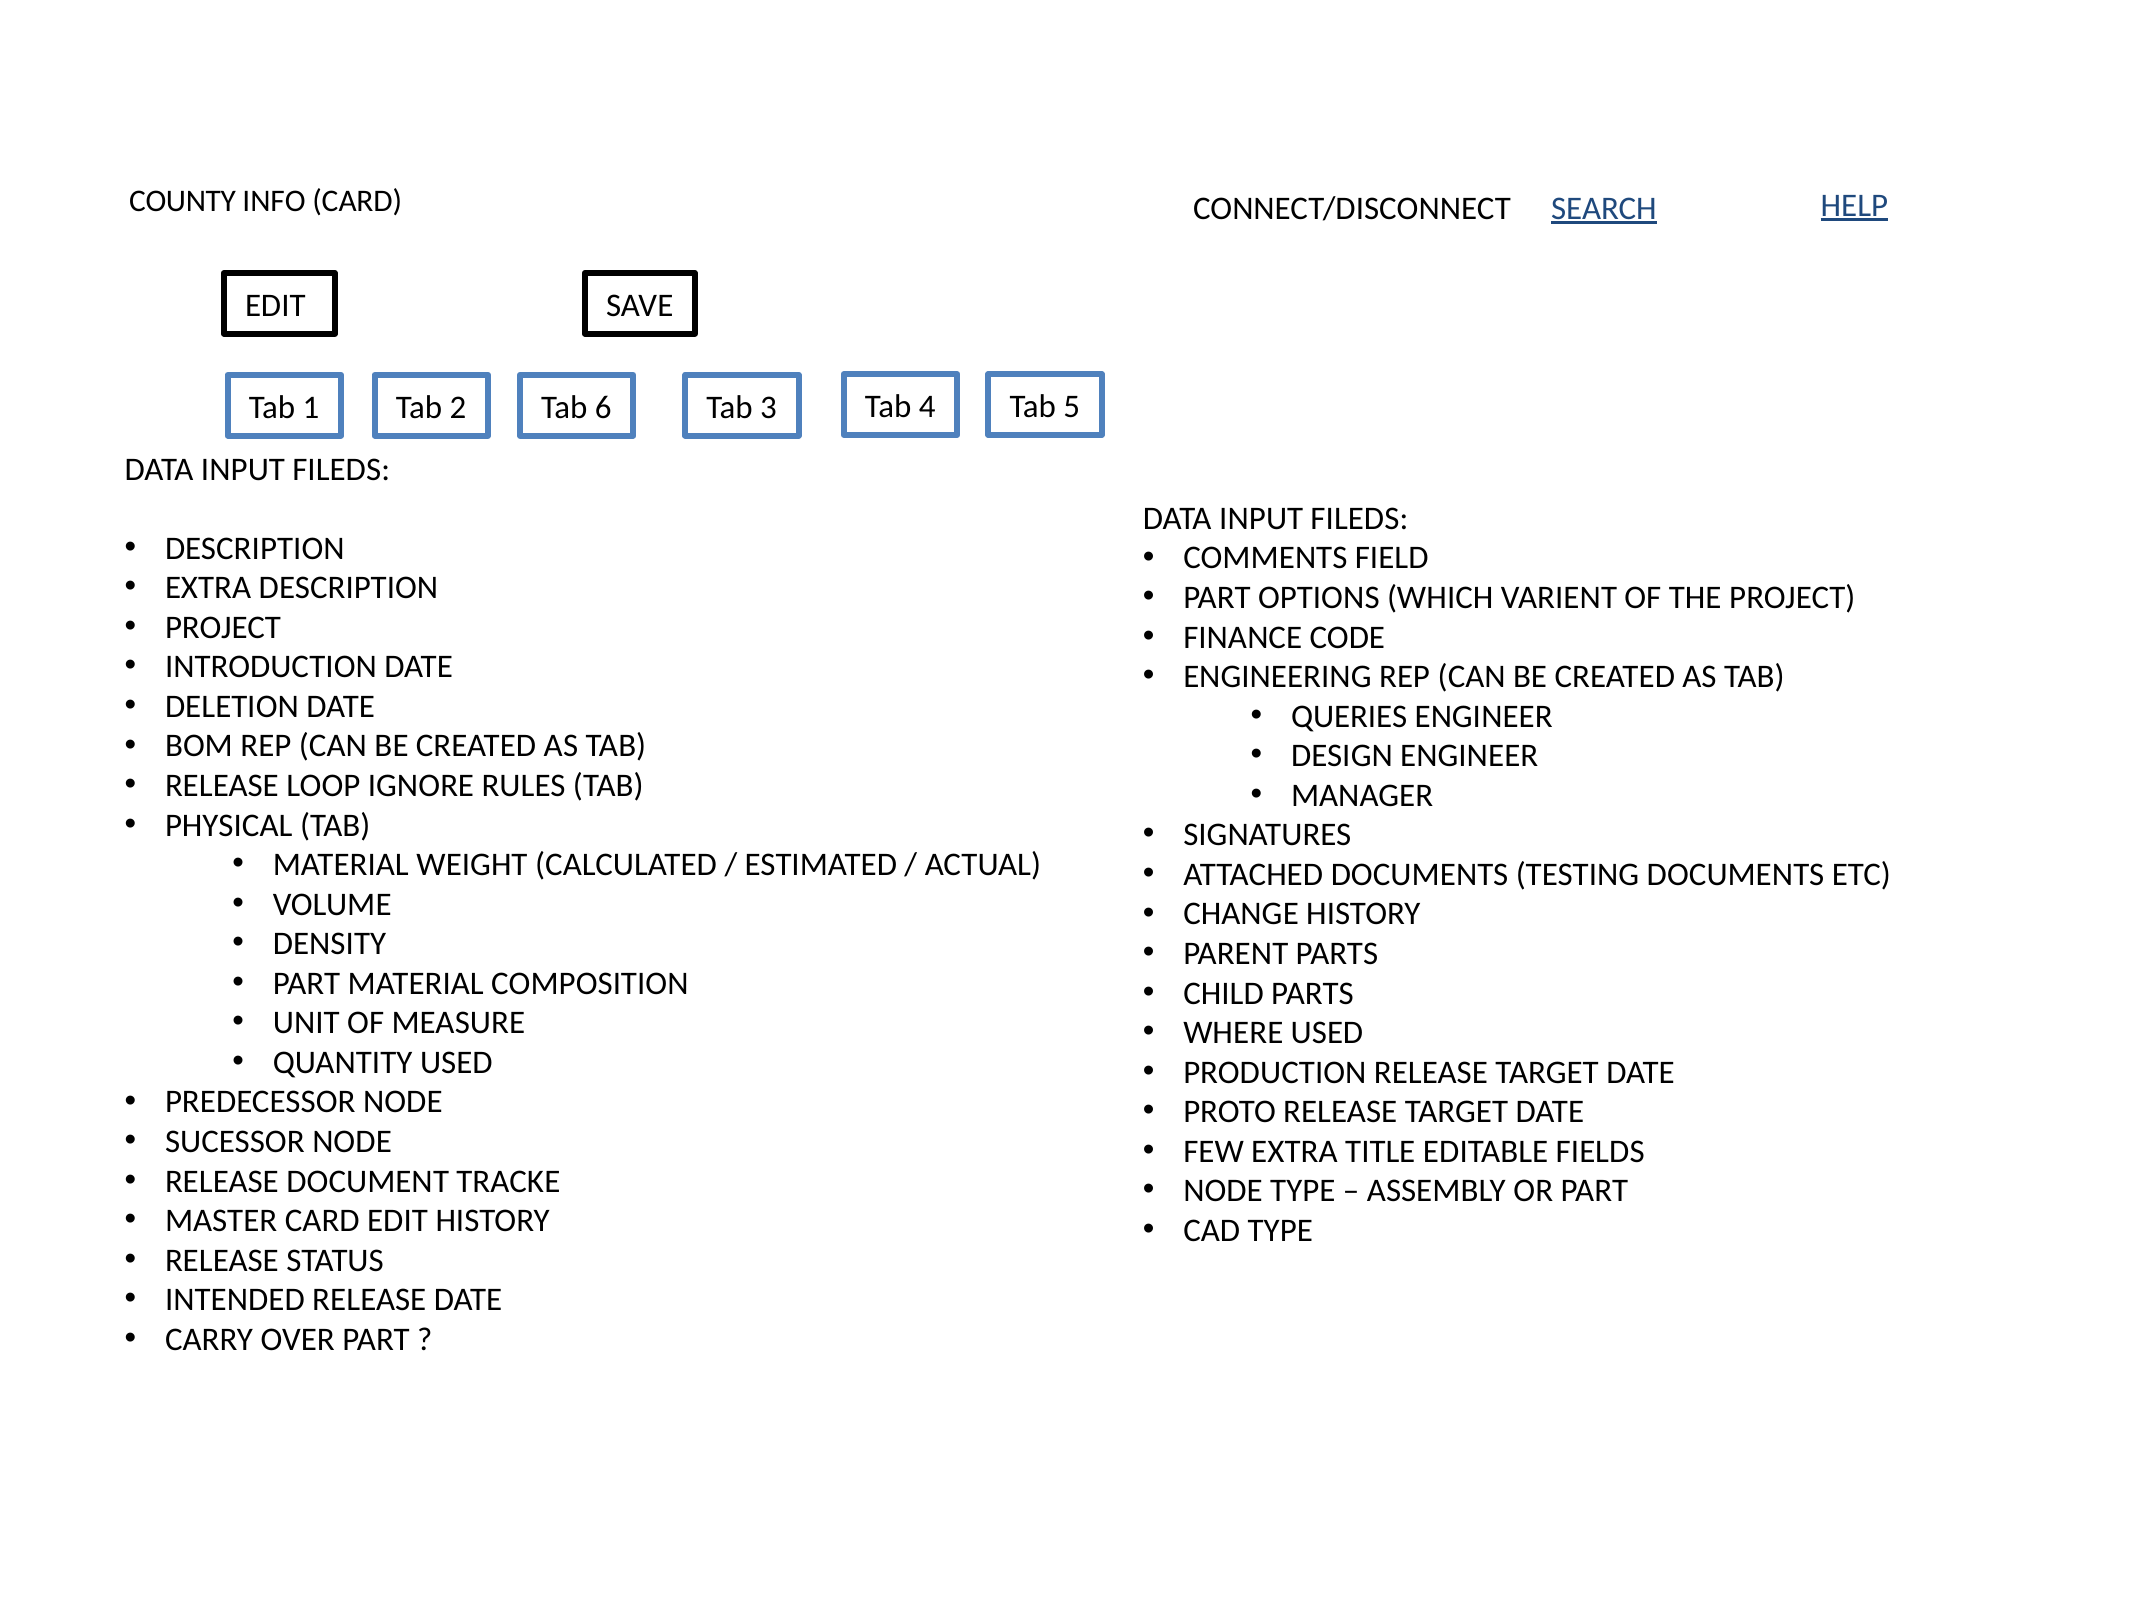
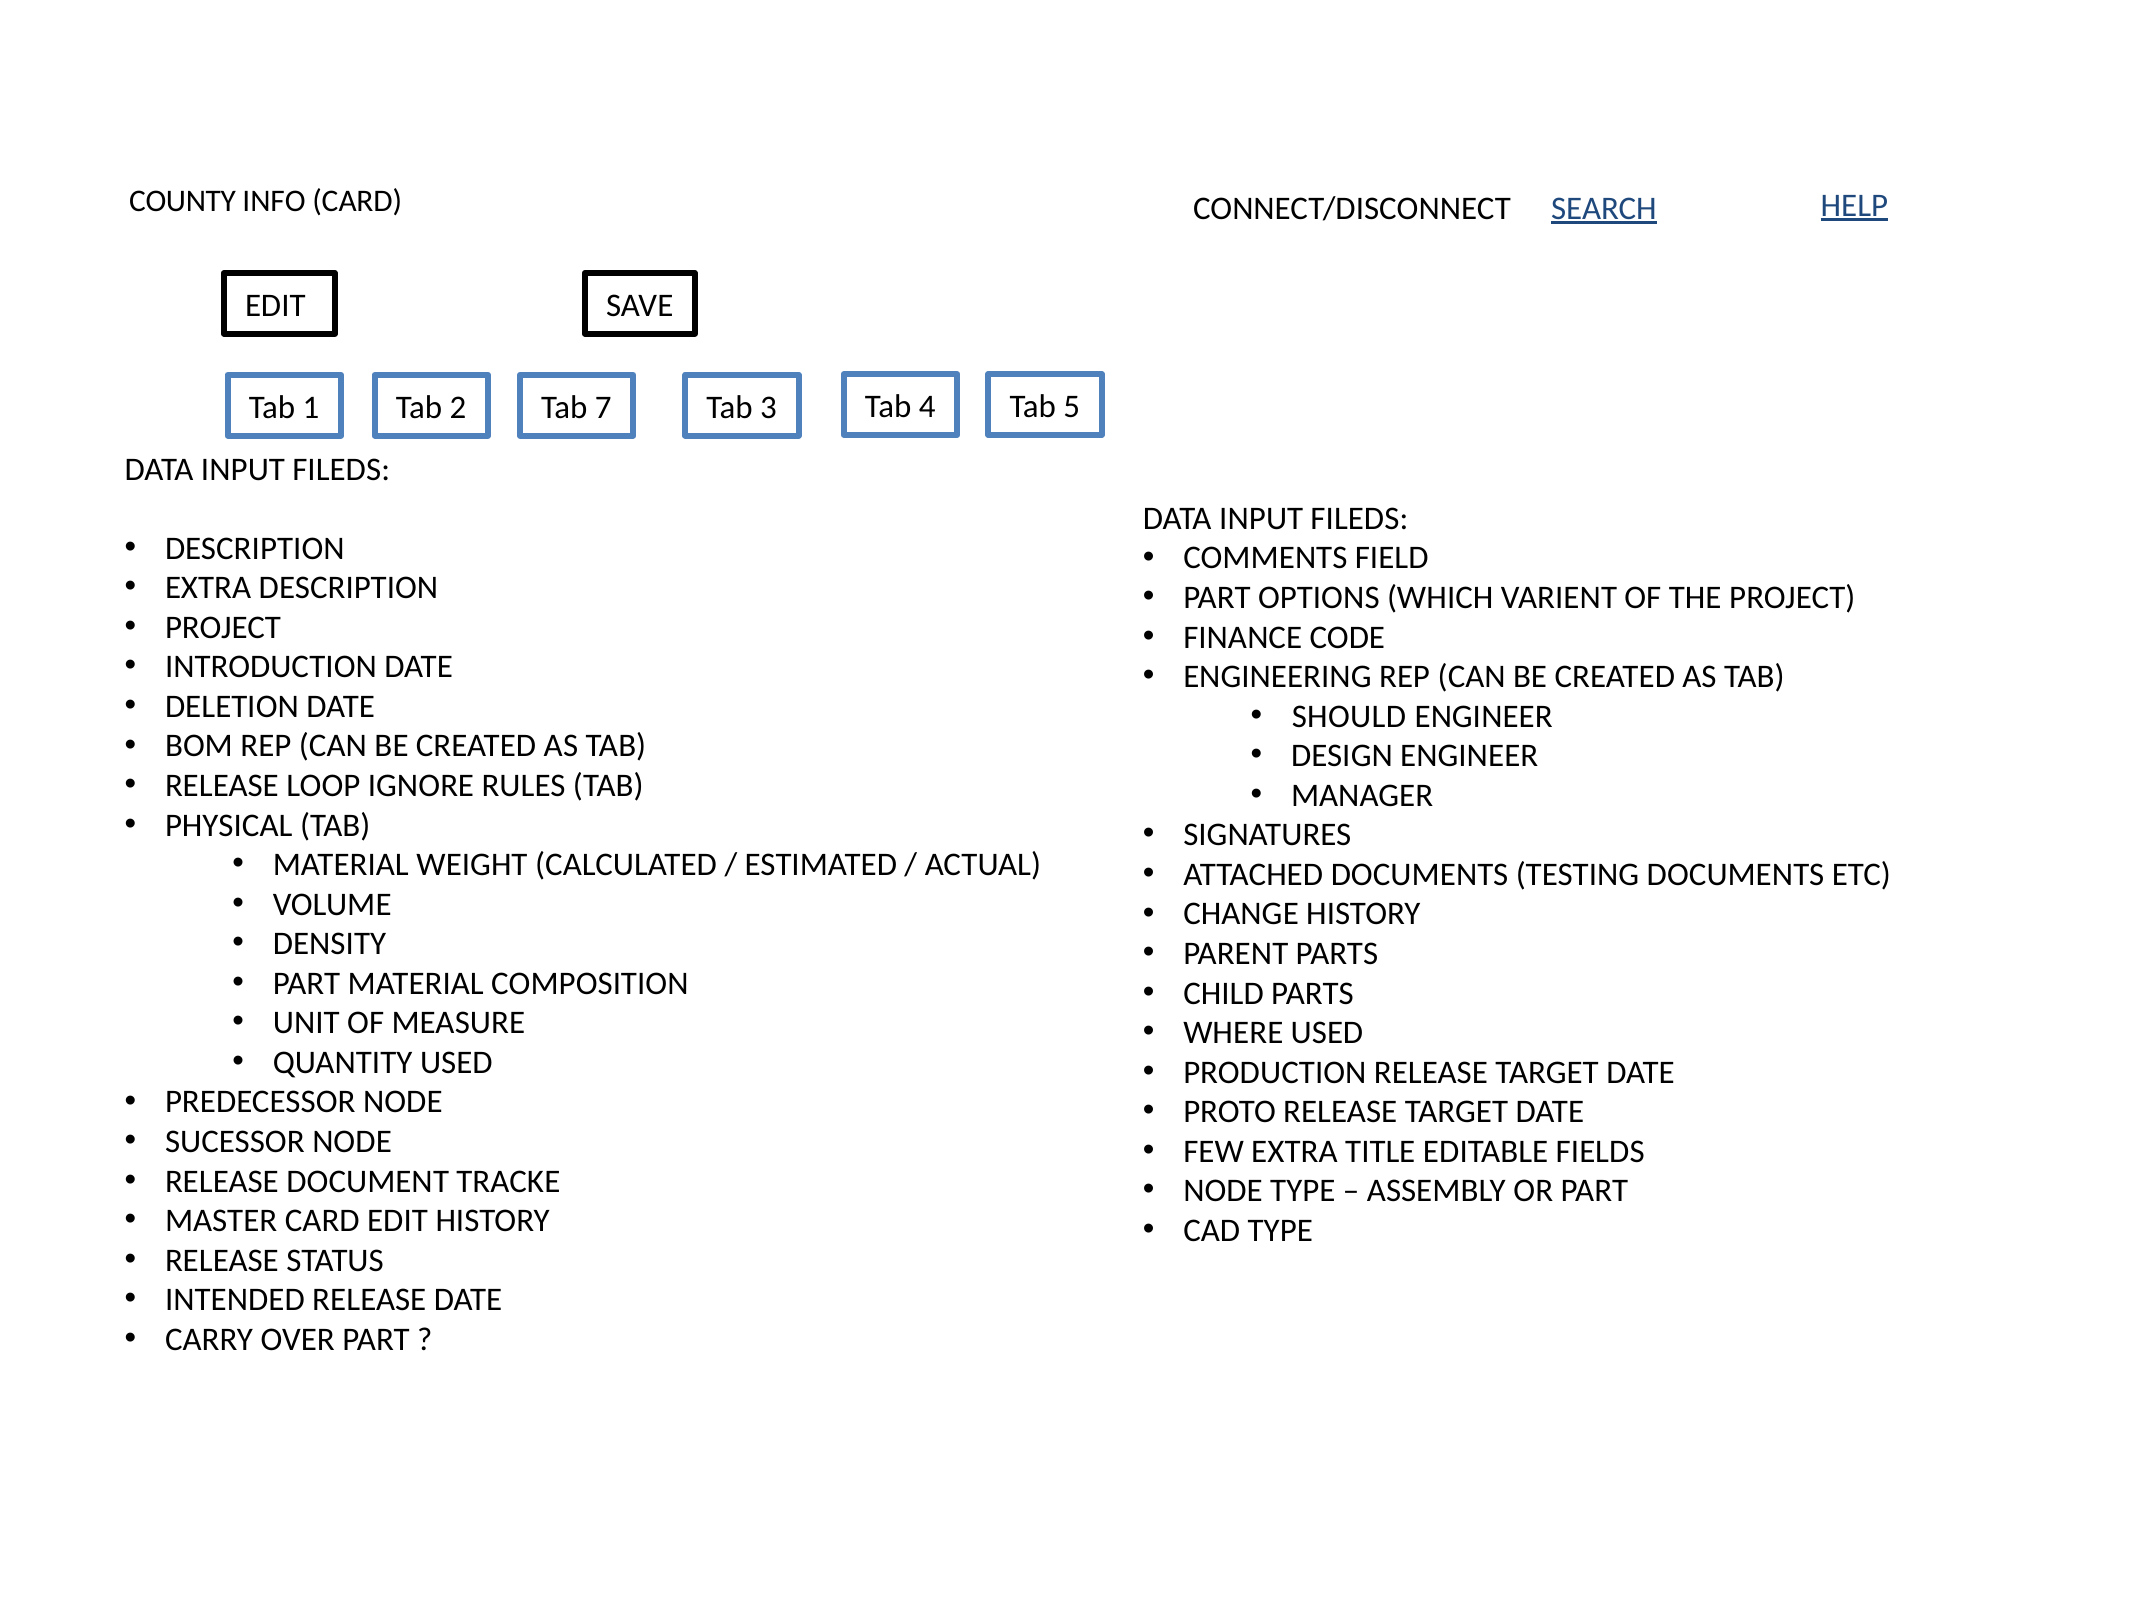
6: 6 -> 7 (603, 408)
QUERIES: QUERIES -> SHOULD (1349, 716)
